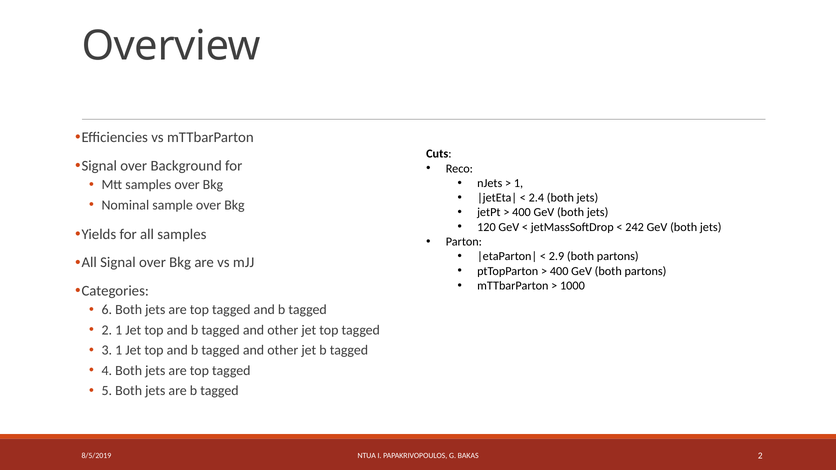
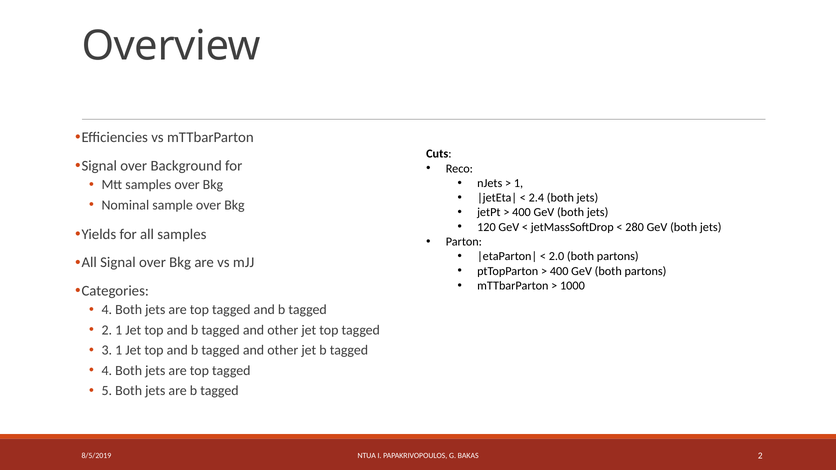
242: 242 -> 280 (635, 227)
2.9: 2.9 -> 2.0 (557, 256)
6: 6 -> 4 (107, 310)
